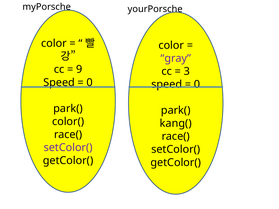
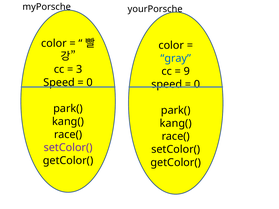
gray colour: purple -> blue (176, 58)
9: 9 -> 3 (79, 69)
3: 3 -> 9 (187, 71)
color(: color( -> kang( (68, 122)
